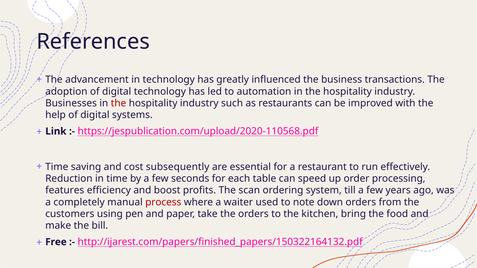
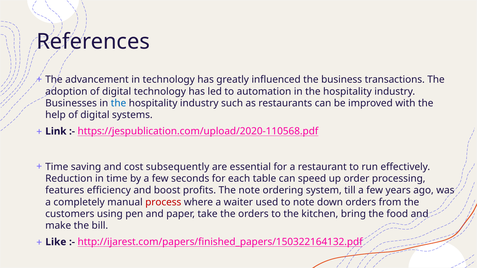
the colour: red -> blue (119, 103)
The scan: scan -> note (249, 191)
Free: Free -> Like (56, 242)
